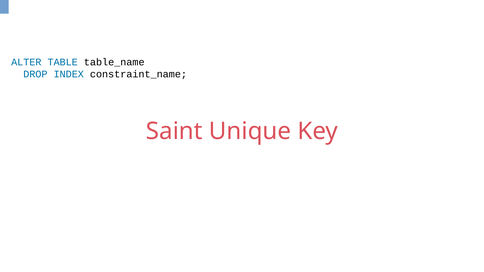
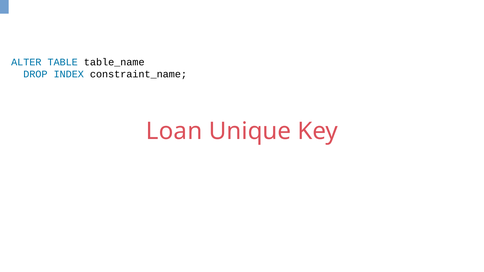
Saint: Saint -> Loan (174, 131)
